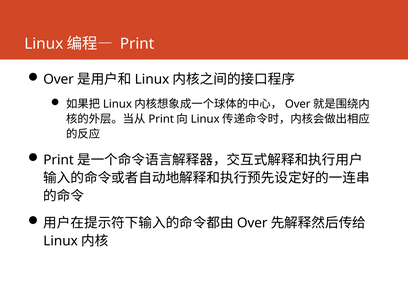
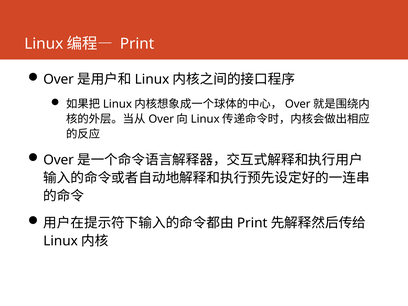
Print: Print -> Over (161, 119)
Print: Print -> Over (59, 160)
Over: Over -> Print (252, 223)
